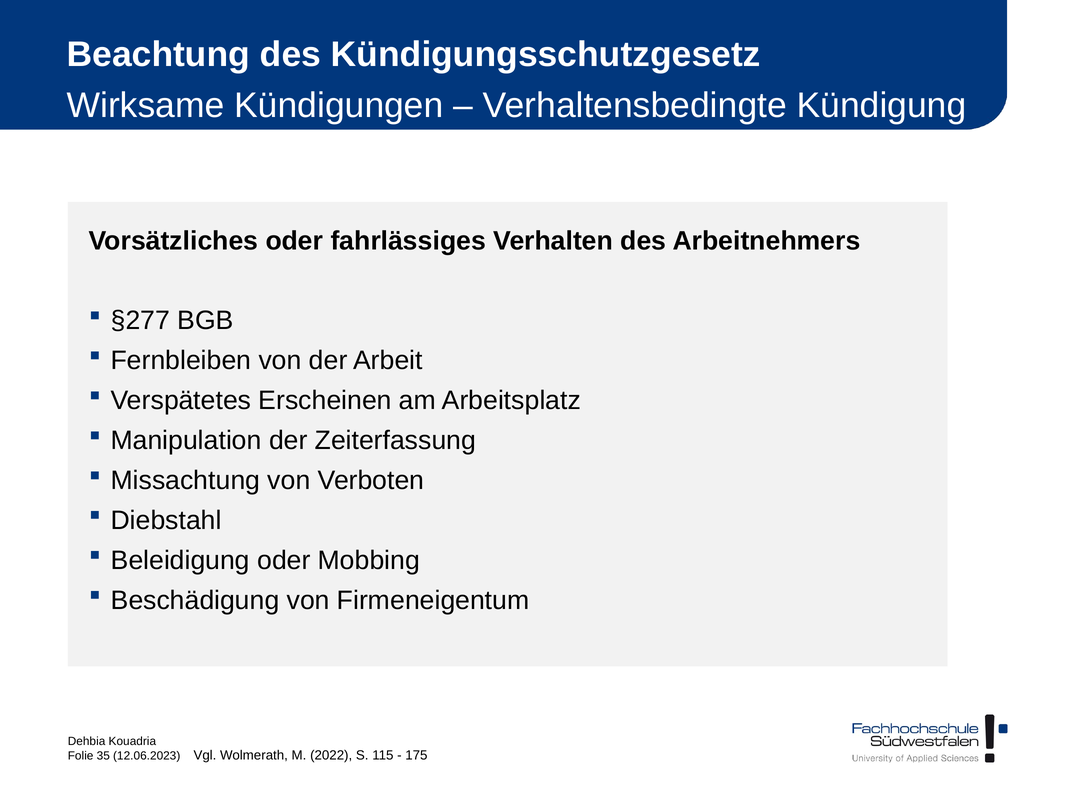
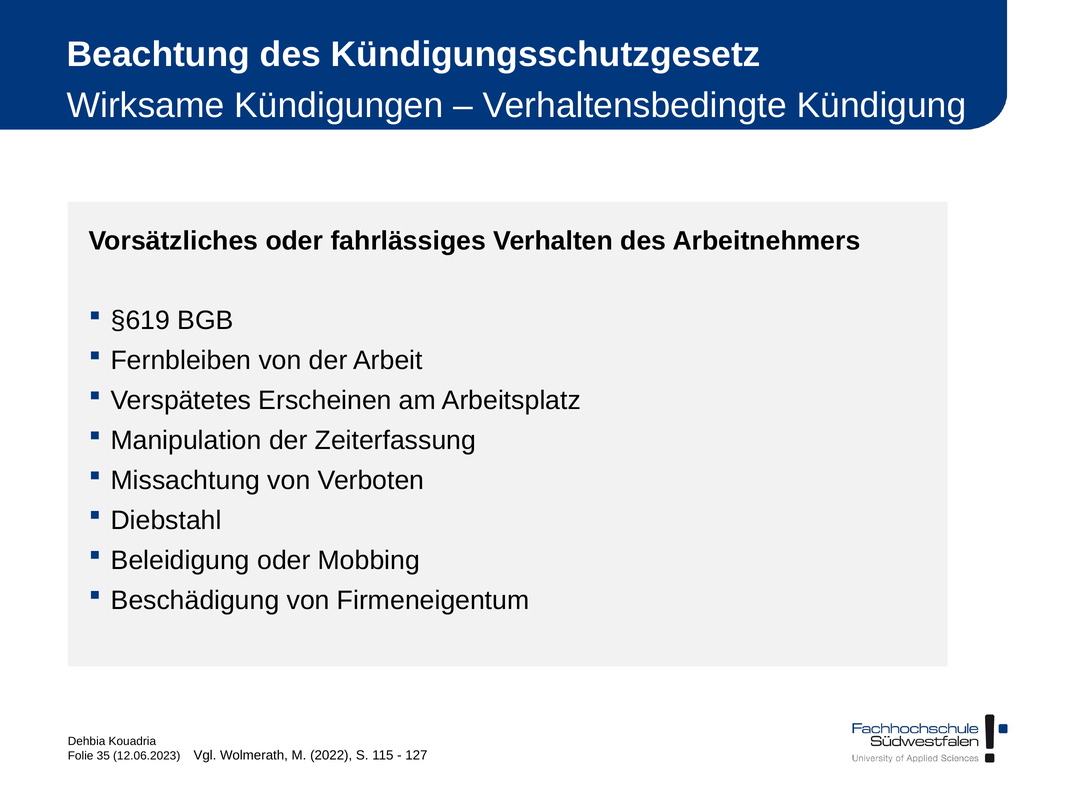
§277: §277 -> §619 (140, 321)
175: 175 -> 127 (416, 755)
